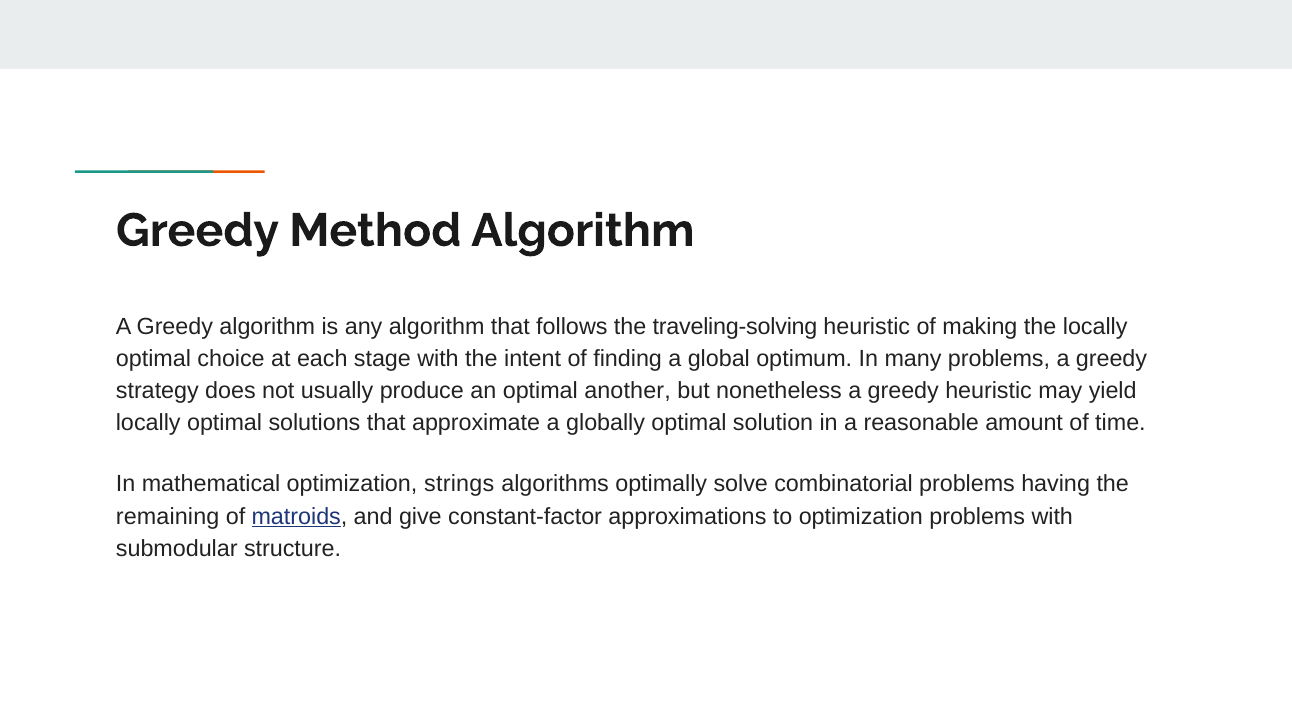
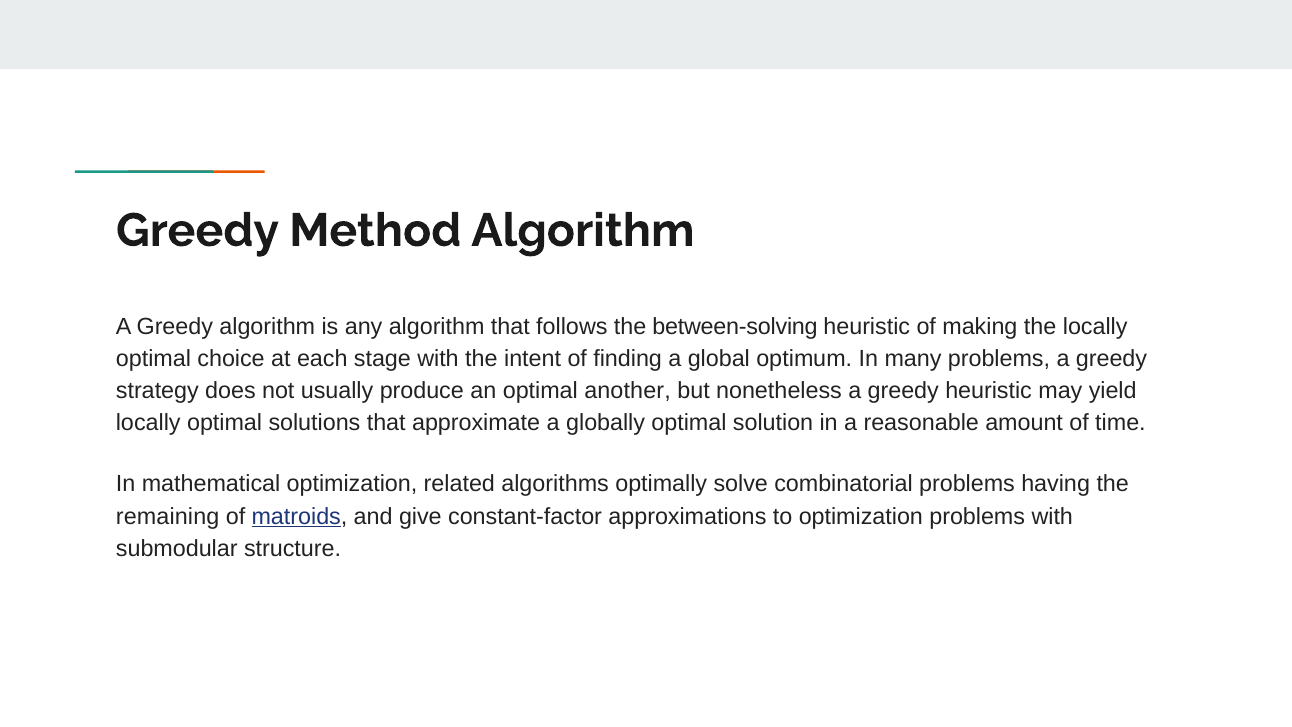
traveling-solving: traveling-solving -> between-solving (735, 326)
strings: strings -> related (459, 484)
